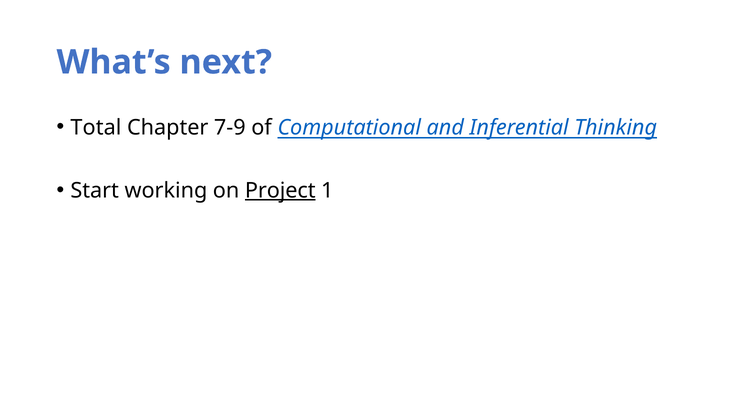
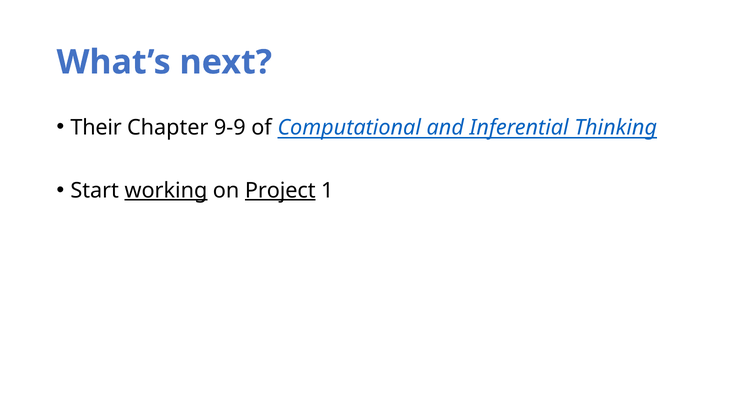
Total: Total -> Their (96, 128)
7-9: 7-9 -> 9-9 (230, 128)
working underline: none -> present (166, 191)
